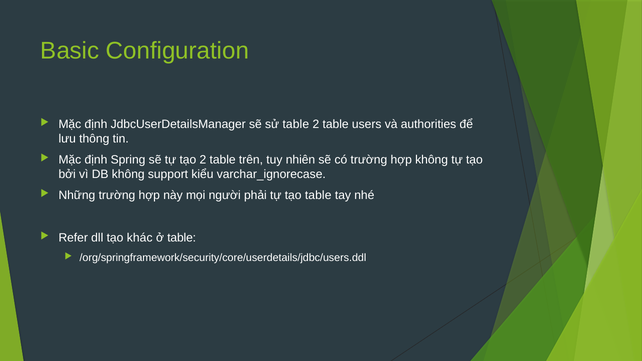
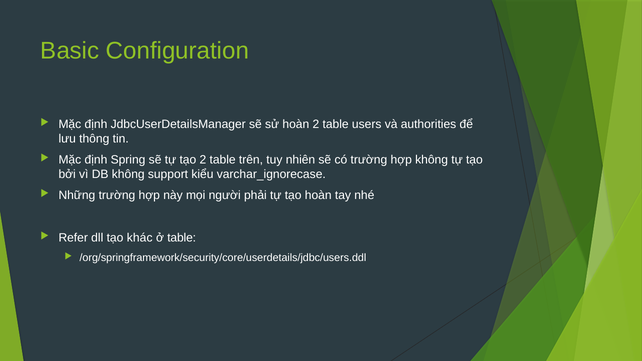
sử table: table -> hoàn (296, 124)
tạo table: table -> hoàn (318, 195)
